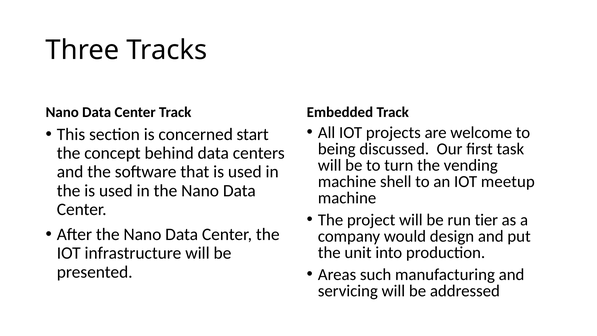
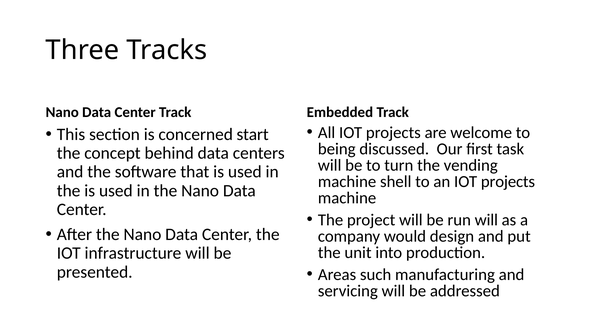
an IOT meetup: meetup -> projects (508, 181)
run tier: tier -> will (486, 220)
